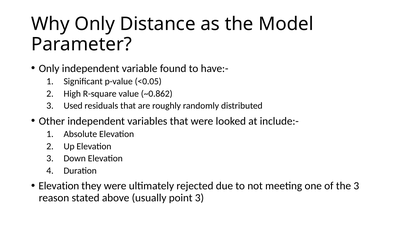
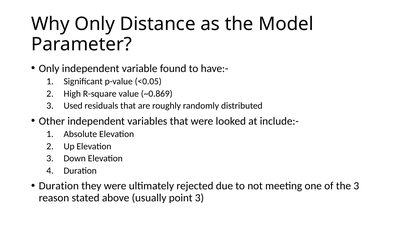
~0.862: ~0.862 -> ~0.869 (157, 94)
Elevation: Elevation -> Duration (59, 186)
